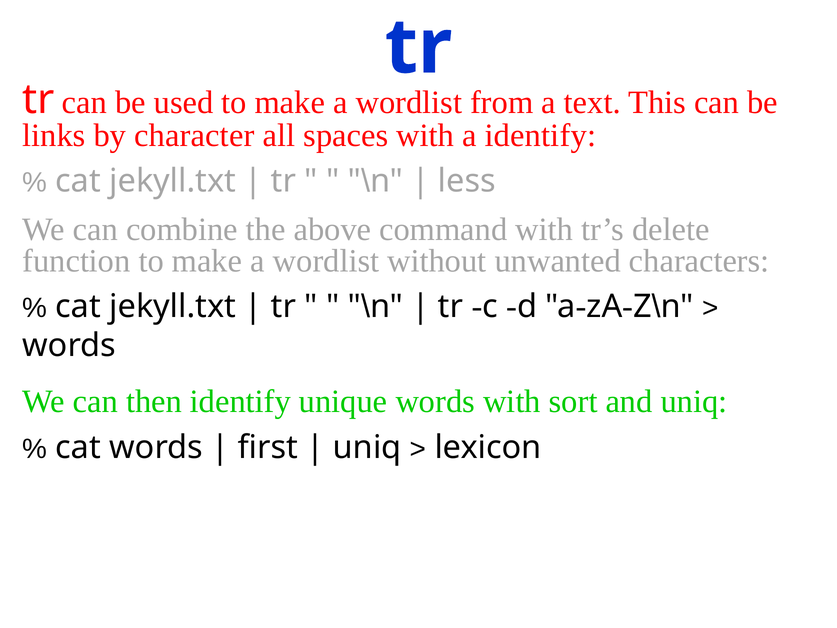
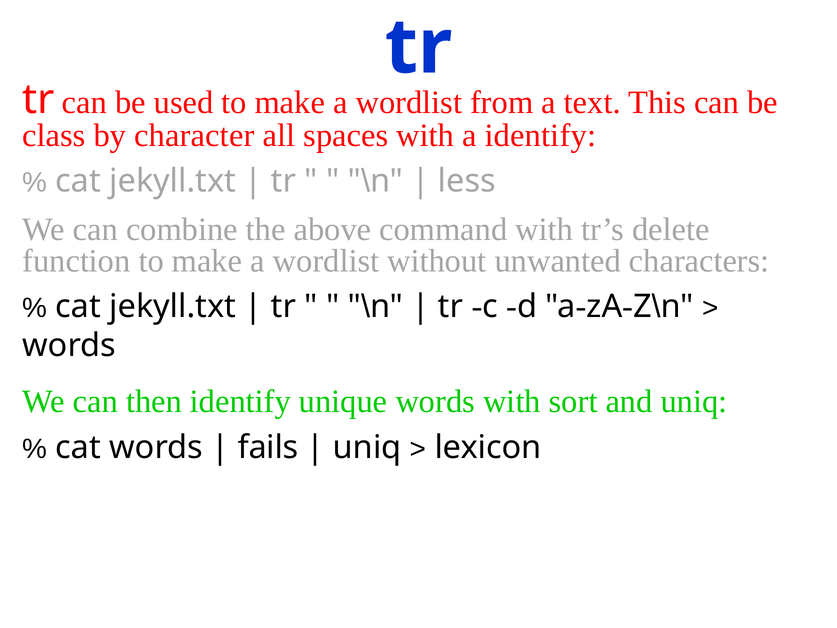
links: links -> class (54, 135)
first: first -> fails (268, 447)
